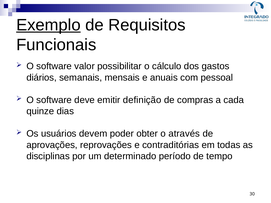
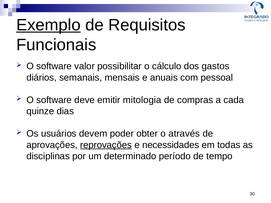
definição: definição -> mitologia (142, 100)
reprovações underline: none -> present (106, 145)
contraditórias: contraditórias -> necessidades (171, 145)
